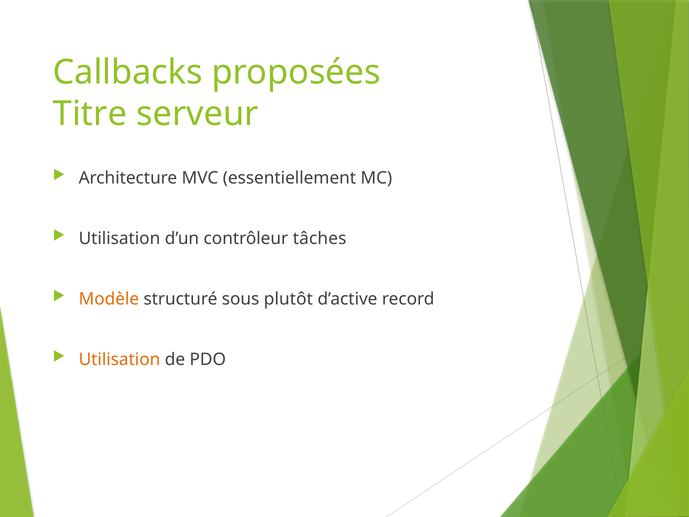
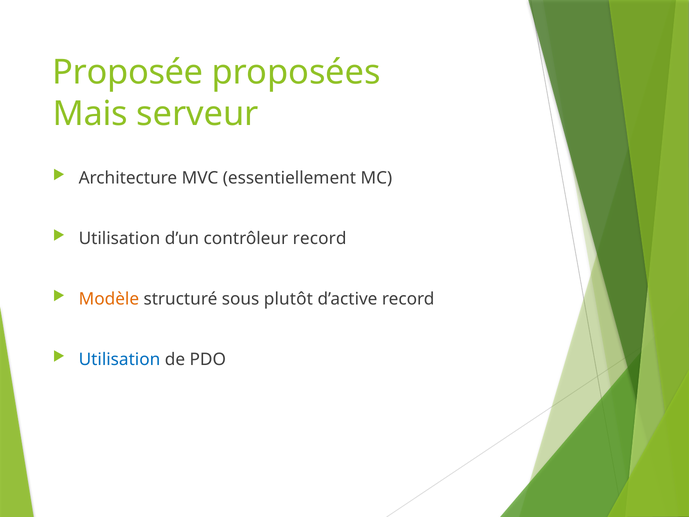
Callbacks: Callbacks -> Proposée (128, 72)
Titre: Titre -> Mais (90, 114)
contrôleur tâches: tâches -> record (320, 238)
Utilisation colour: orange -> blue (119, 359)
